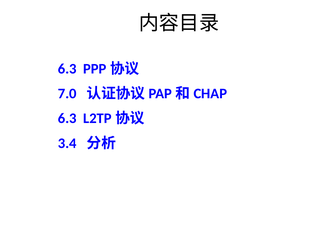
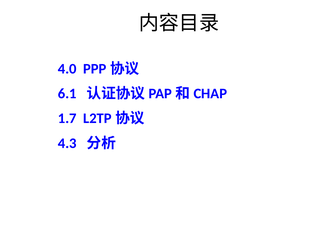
6.3: 6.3 -> 4.0 (67, 69)
7.0: 7.0 -> 6.1 (67, 94)
6.3: 6.3 -> 1.7 (67, 118)
3.4: 3.4 -> 4.3 (67, 143)
